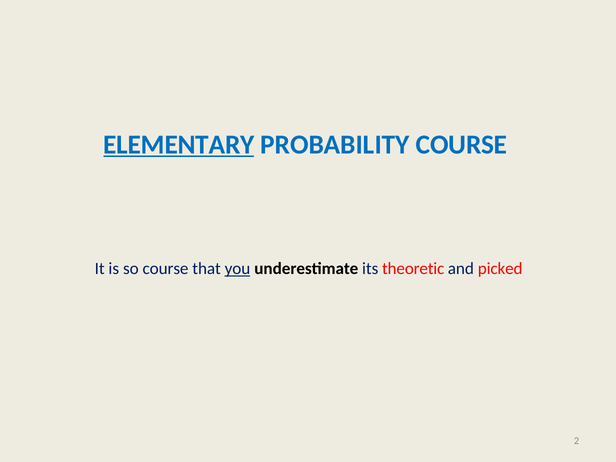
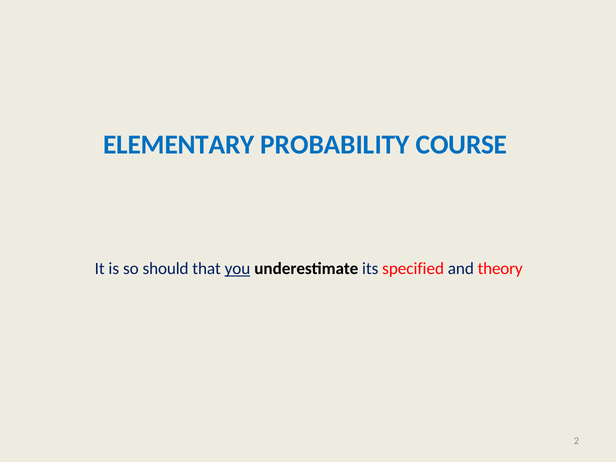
ELEMENTARY underline: present -> none (179, 145)
so course: course -> should (166, 268)
theoretic: theoretic -> specified (413, 268)
picked: picked -> theory (500, 268)
